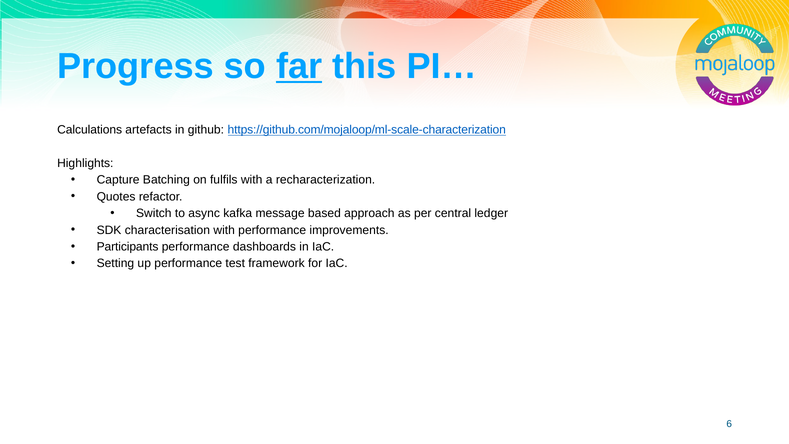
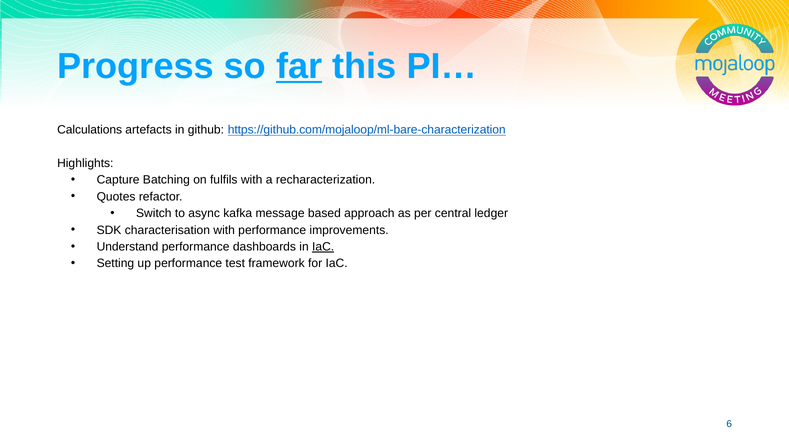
https://github.com/mojaloop/ml-scale-characterization: https://github.com/mojaloop/ml-scale-characterization -> https://github.com/mojaloop/ml-bare-characterization (367, 130)
Participants: Participants -> Understand (128, 247)
IaC underline: none -> present (323, 247)
